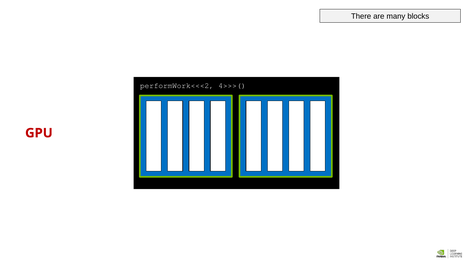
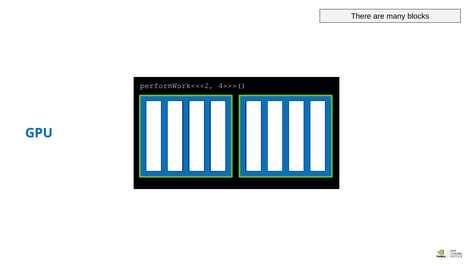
GPU colour: red -> blue (39, 133)
